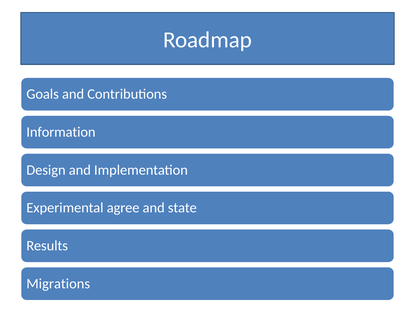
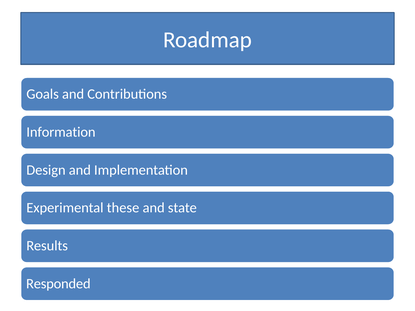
agree: agree -> these (123, 208)
Migrations: Migrations -> Responded (58, 284)
